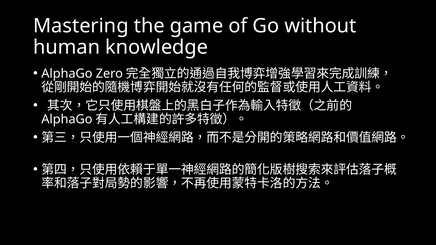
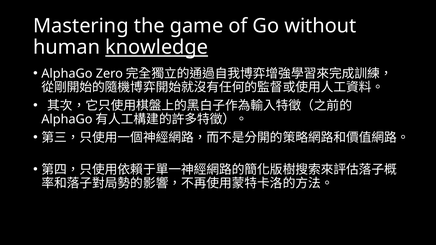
knowledge underline: none -> present (157, 47)
